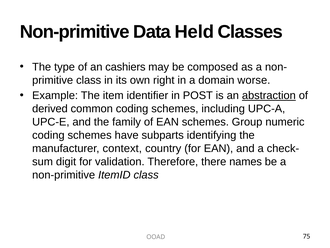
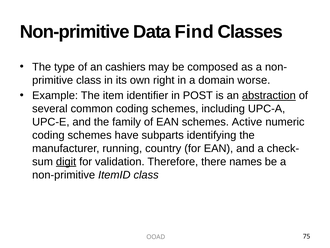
Held: Held -> Find (194, 32)
derived: derived -> several (50, 109)
Group: Group -> Active (247, 122)
context: context -> running (122, 148)
digit underline: none -> present (66, 161)
